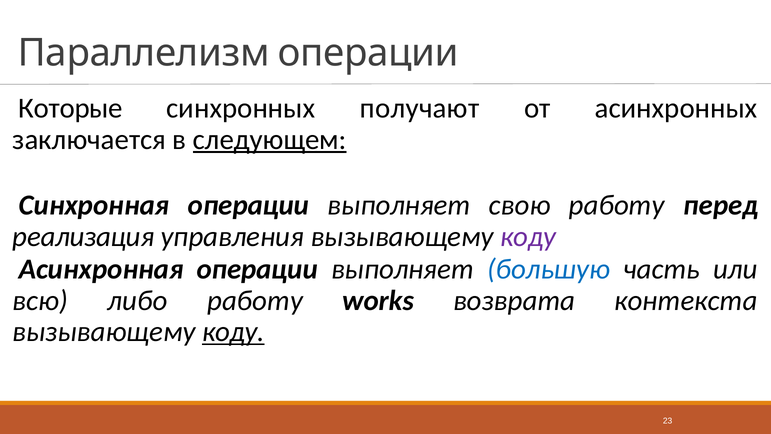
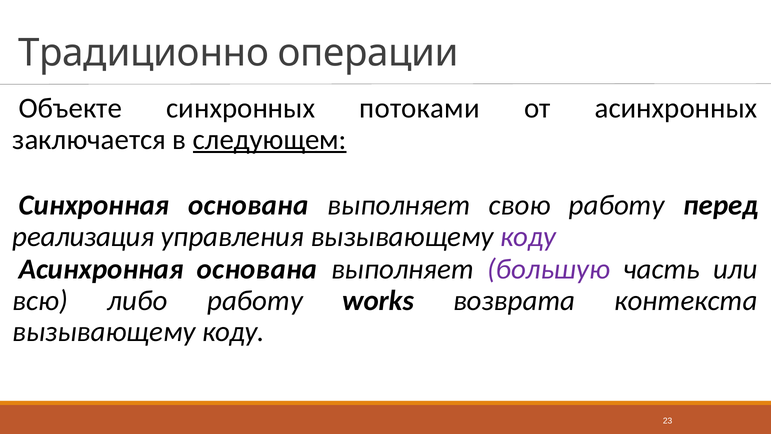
Параллелизм: Параллелизм -> Традиционно (144, 53)
Которые: Которые -> Объекте (70, 108)
получают: получают -> потоками (420, 108)
Синхронная операции: операции -> основана (248, 205)
Асинхронная операции: операции -> основана (257, 269)
большую colour: blue -> purple (549, 269)
коду underline: present -> none (233, 332)
